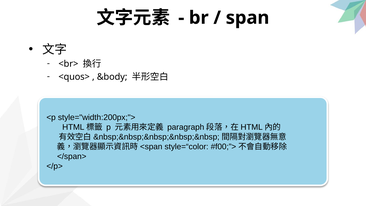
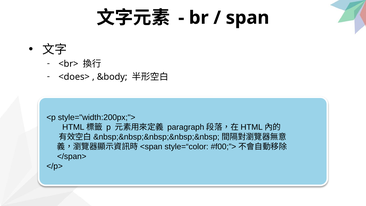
<quos>: <quos> -> <does> (74, 77)
